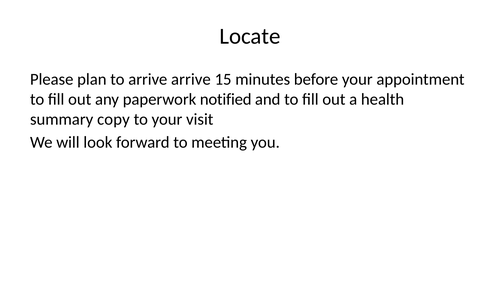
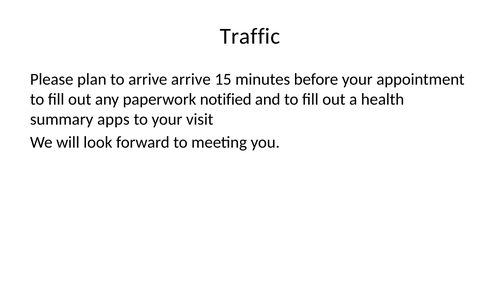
Locate: Locate -> Traffic (250, 36)
copy: copy -> apps (113, 119)
